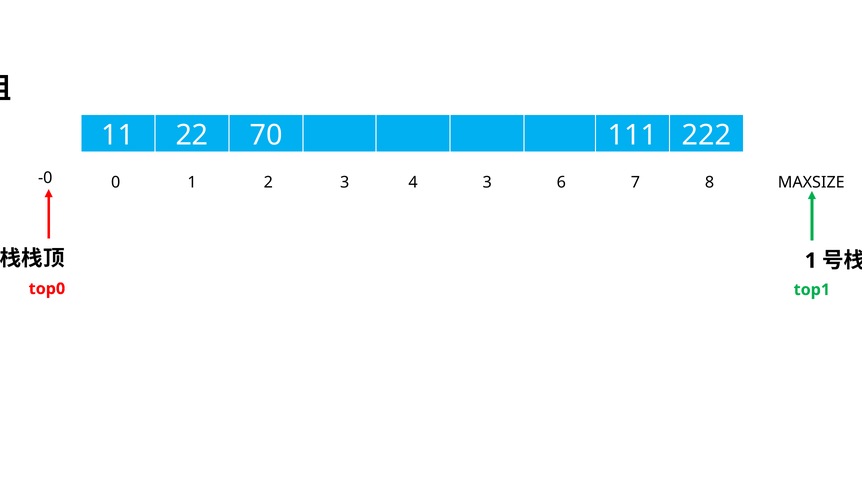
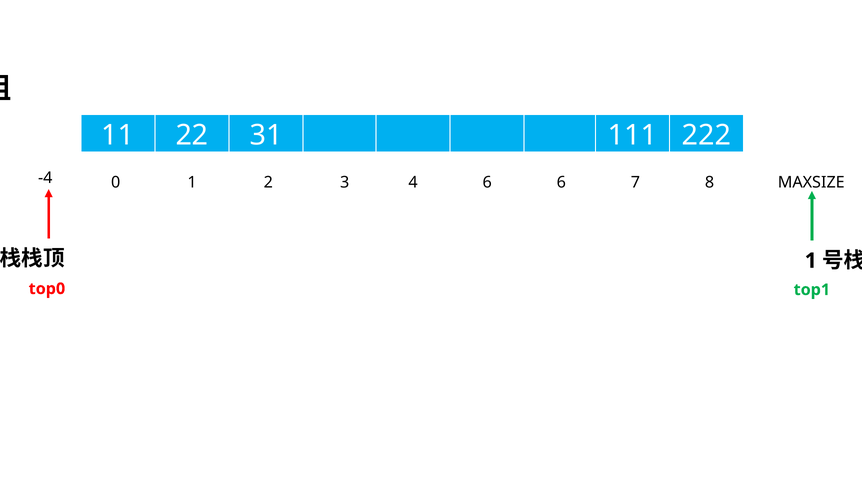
70: 70 -> 31 (266, 135)
-0: -0 -> -4 (45, 178)
4 3: 3 -> 6 (487, 182)
